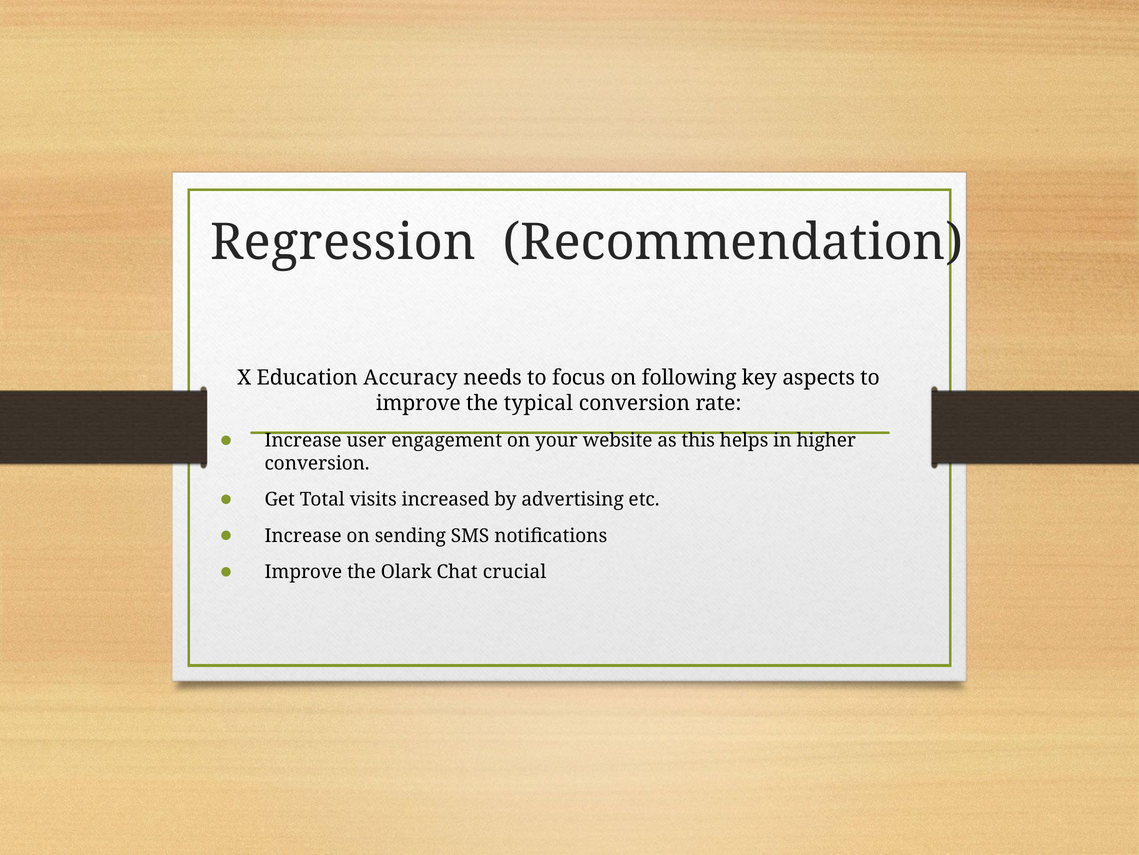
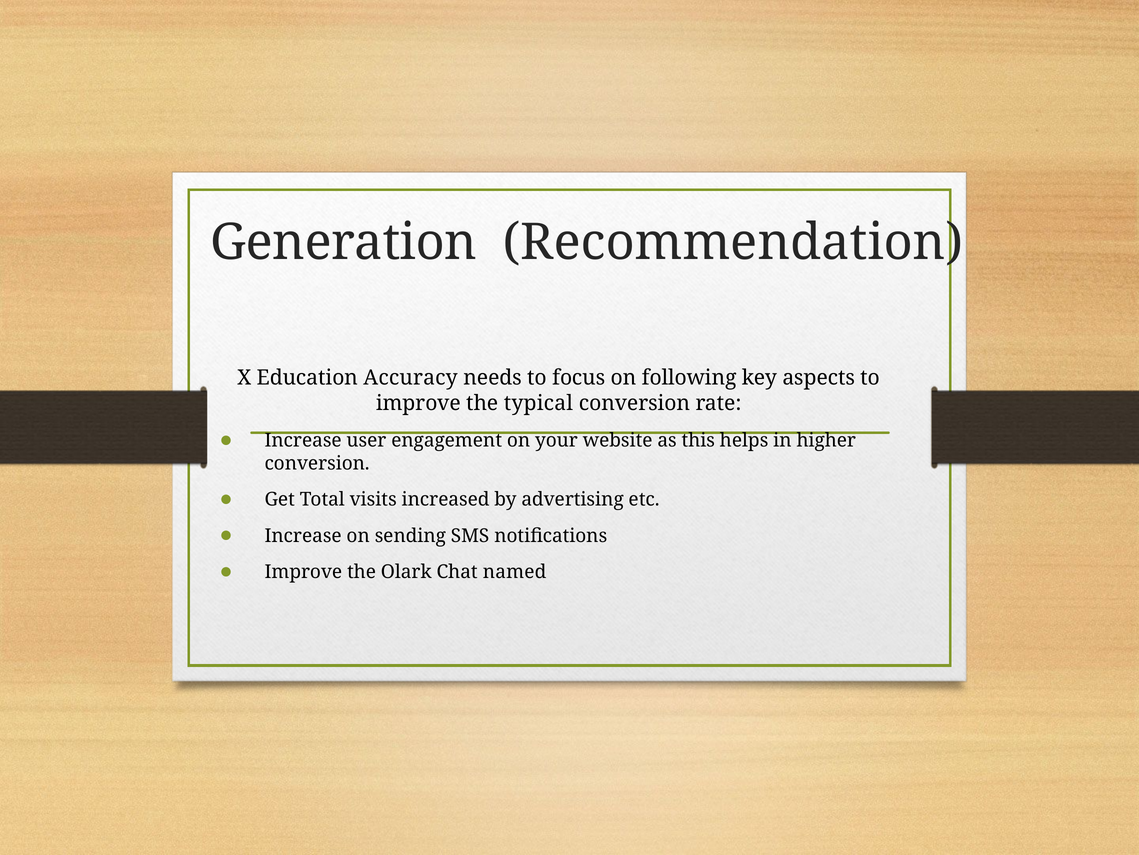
Regression: Regression -> Generation (344, 242)
crucial: crucial -> named (515, 572)
